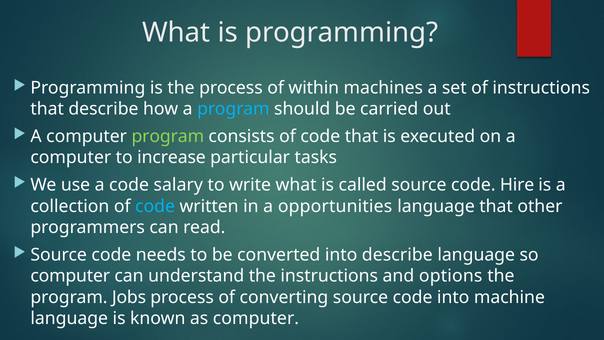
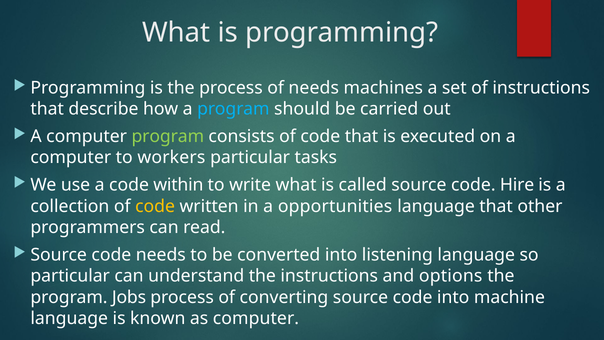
of within: within -> needs (314, 88)
increase: increase -> workers (171, 158)
salary: salary -> within (178, 185)
code colour: light blue -> yellow (155, 206)
into describe: describe -> listening (397, 255)
computer: computer -> particular (70, 276)
